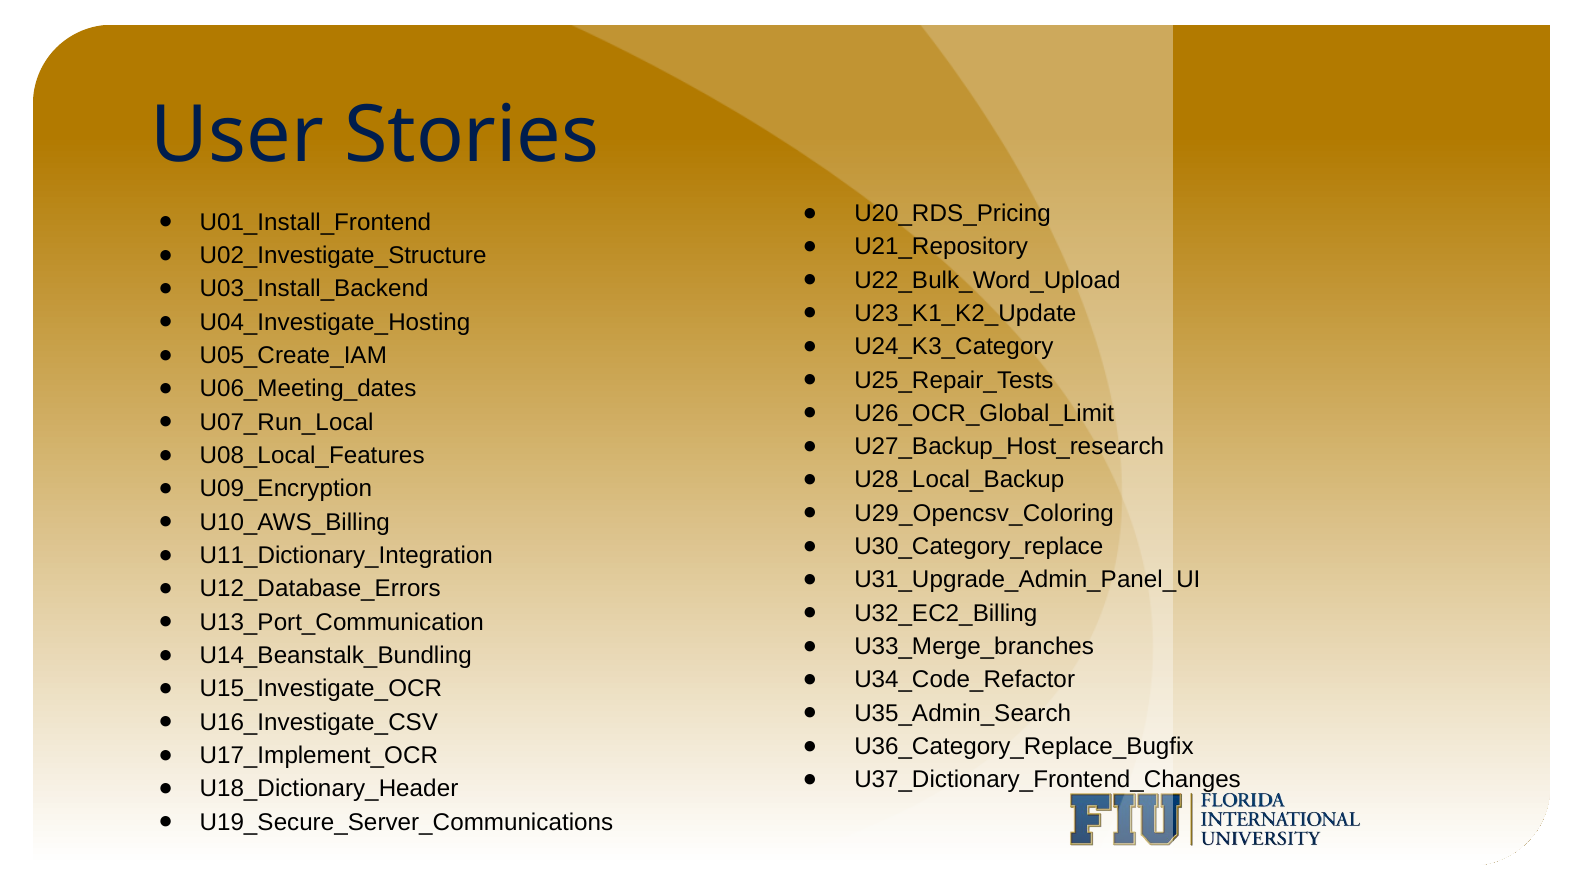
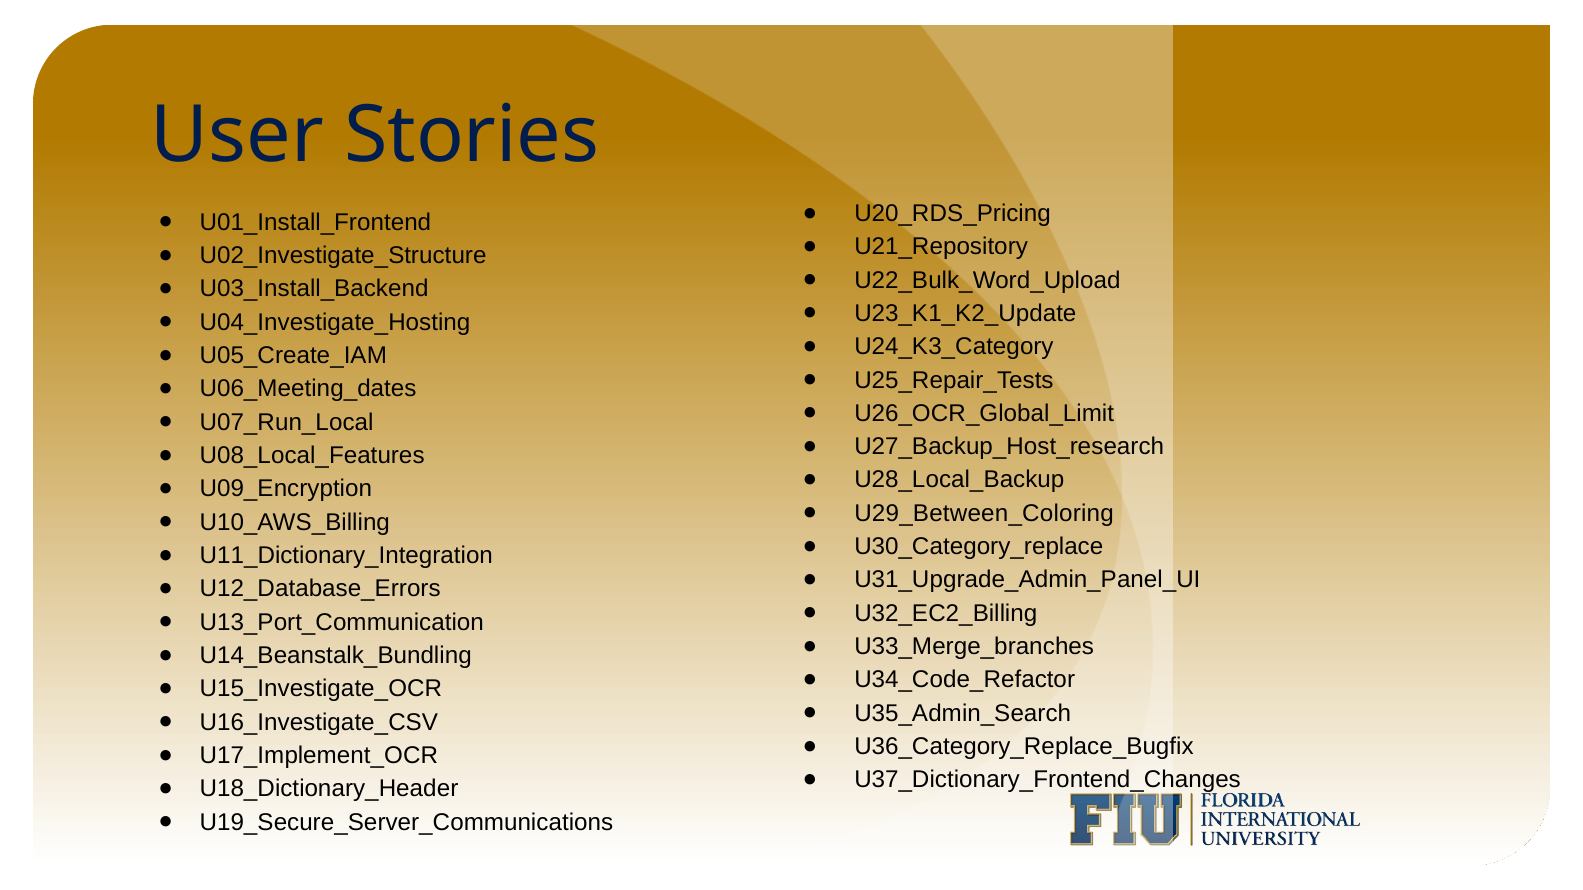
U29_Opencsv_Coloring: U29_Opencsv_Coloring -> U29_Between_Coloring (984, 514)
